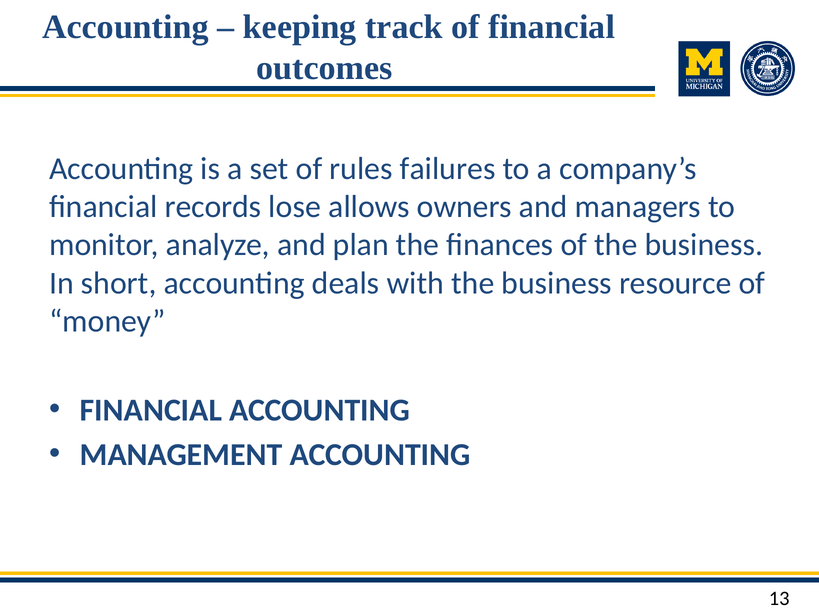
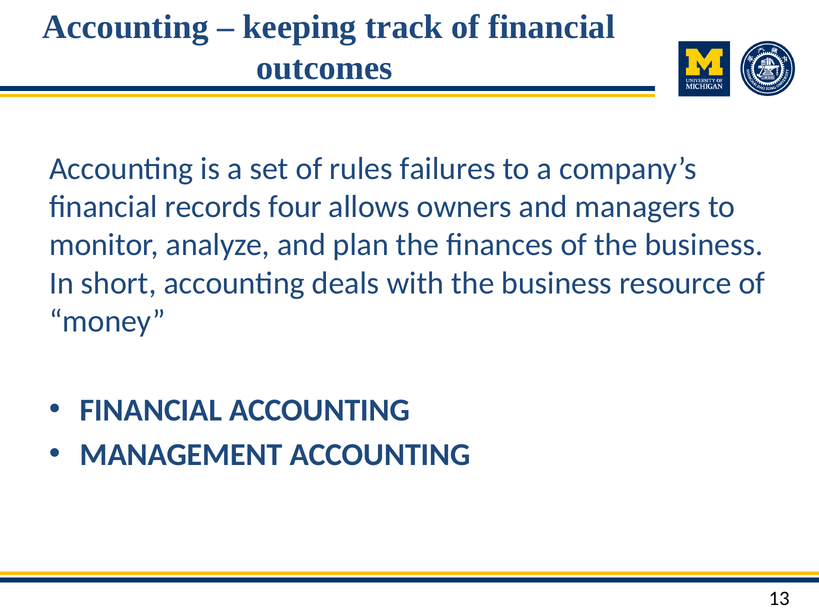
lose: lose -> four (295, 207)
